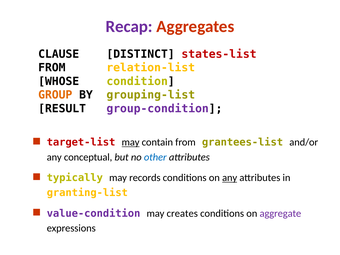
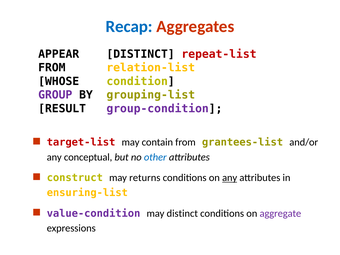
Recap colour: purple -> blue (129, 26)
CLAUSE: CLAUSE -> APPEAR (59, 54)
states-list: states-list -> repeat-list (219, 54)
GROUP colour: orange -> purple (55, 95)
may underline: present -> none (131, 142)
typically: typically -> construct (75, 178)
records: records -> returns (145, 178)
granting-list: granting-list -> ensuring-list (87, 193)
may creates: creates -> distinct (182, 213)
